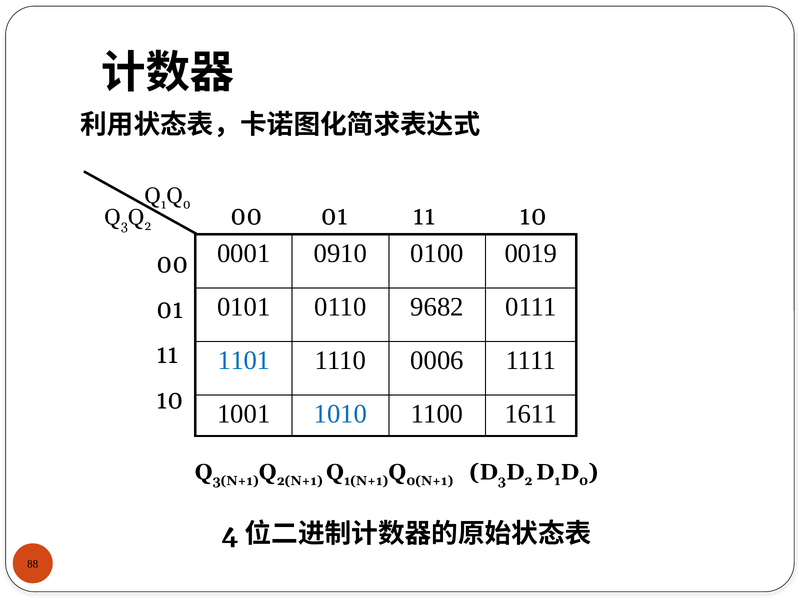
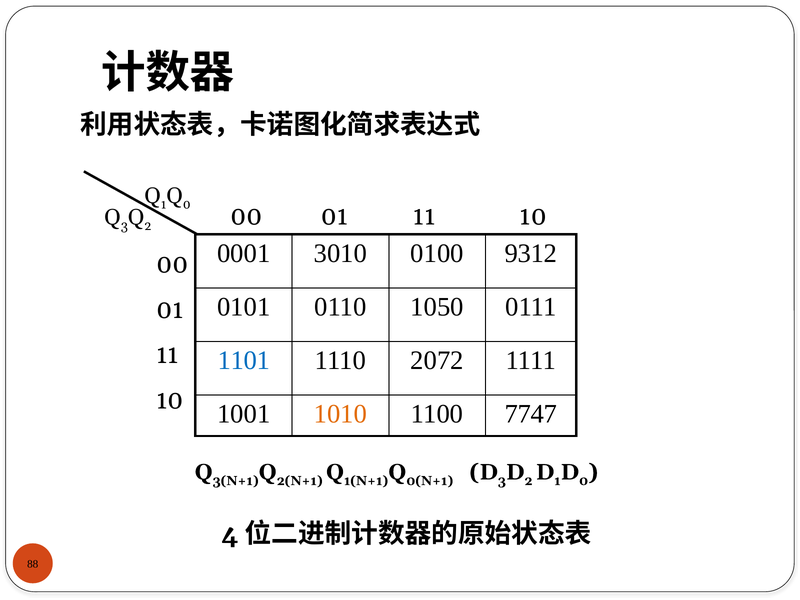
0910: 0910 -> 3010 (340, 253)
0019: 0019 -> 9312 (531, 253)
9682: 9682 -> 1050 (437, 307)
0006: 0006 -> 2072 (437, 360)
1010 colour: blue -> orange (340, 414)
1611: 1611 -> 7747 (531, 414)
